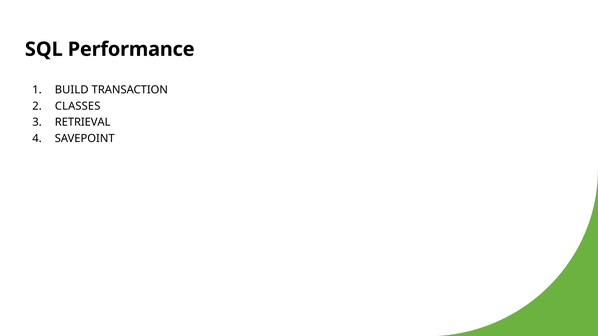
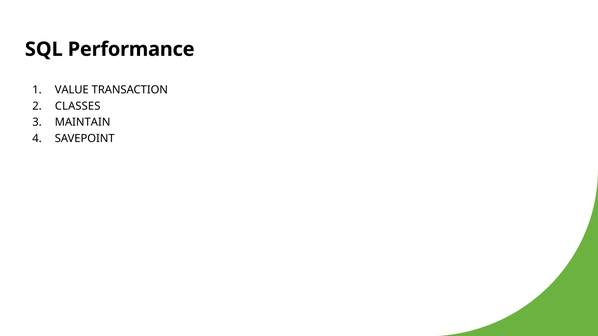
BUILD: BUILD -> VALUE (72, 90)
RETRIEVAL: RETRIEVAL -> MAINTAIN (83, 122)
